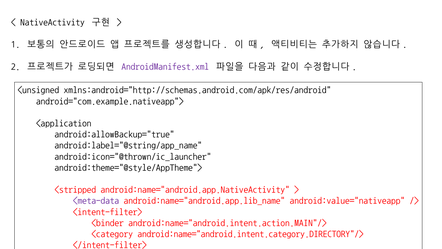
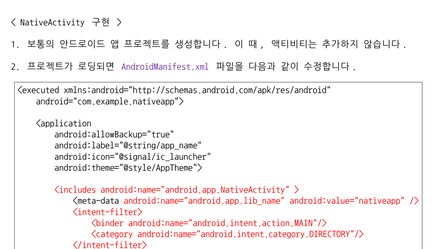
<unsigned: <unsigned -> <executed (38, 90)
android:icon="@thrown/ic_launcher: android:icon="@thrown/ic_launcher -> android:icon="@signal/ic_launcher (133, 156)
<stripped: <stripped -> <includes (75, 189)
<meta-data colour: purple -> black (96, 200)
